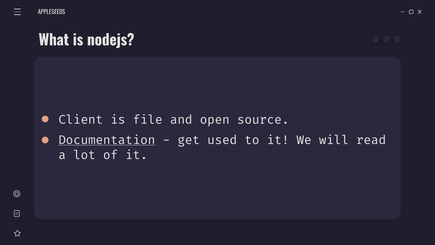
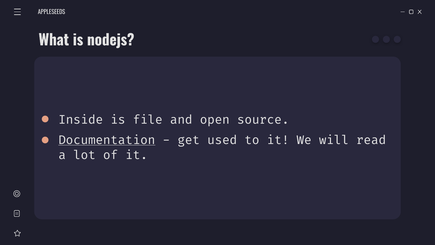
Client: Client -> Inside (81, 120)
